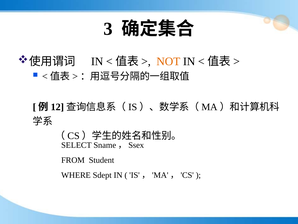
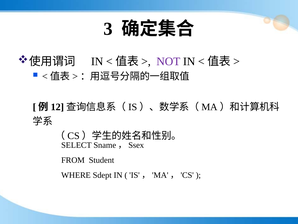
NOT colour: orange -> purple (168, 61)
